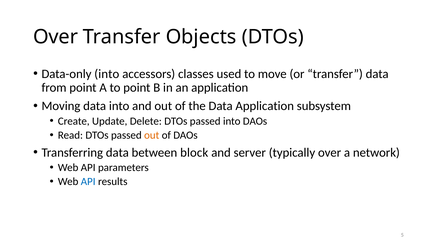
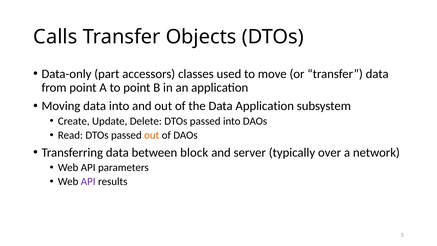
Over: Over -> Calls (55, 37)
Data-only into: into -> part (107, 74)
API colour: blue -> purple (88, 182)
